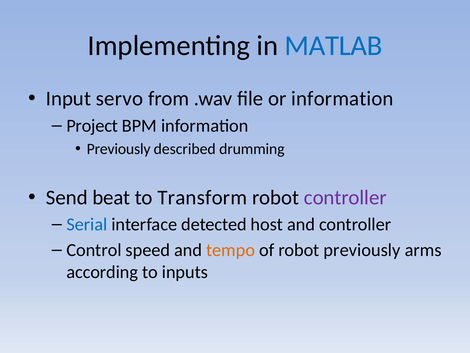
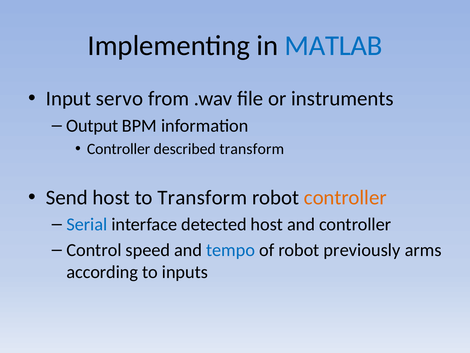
or information: information -> instruments (342, 99)
Project: Project -> Output (92, 126)
Previously: Previously -> Controller (119, 149)
described drumming: drumming -> transform (252, 149)
Send beat: beat -> host (111, 197)
controller colour: purple -> orange (345, 197)
tempo colour: orange -> blue (231, 250)
